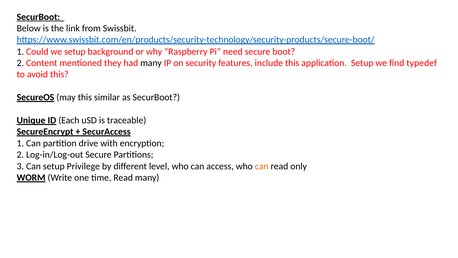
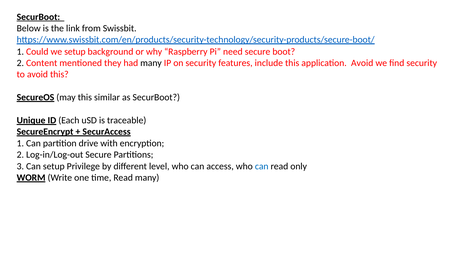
application Setup: Setup -> Avoid (362, 63)
find typedef: typedef -> security (422, 63)
can colour: orange -> blue (262, 166)
